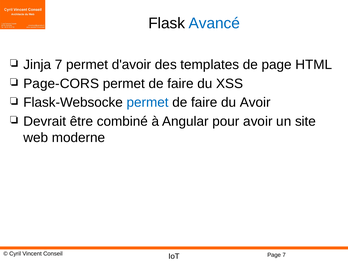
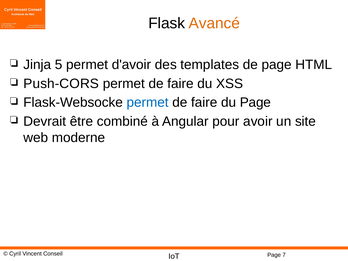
Avancé colour: blue -> orange (214, 23)
Jinja 7: 7 -> 5 (59, 65)
Page-CORS: Page-CORS -> Push-CORS (61, 84)
du Avoir: Avoir -> Page (255, 102)
